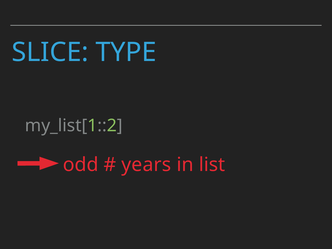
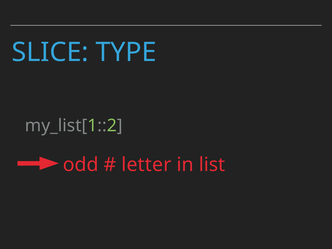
years: years -> letter (146, 165)
